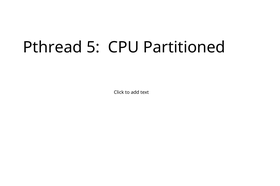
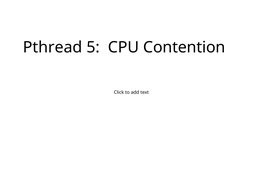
Partitioned: Partitioned -> Contention (184, 48)
